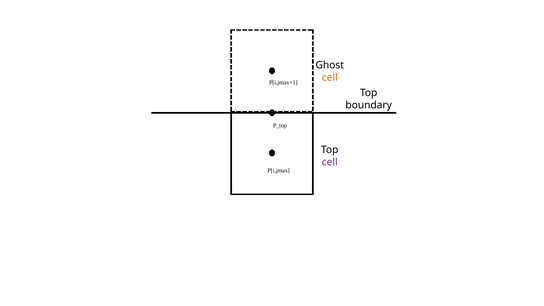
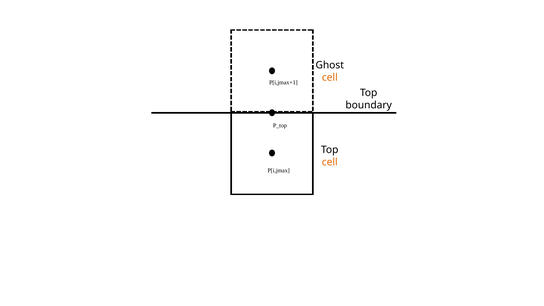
cell colour: purple -> orange (330, 162)
